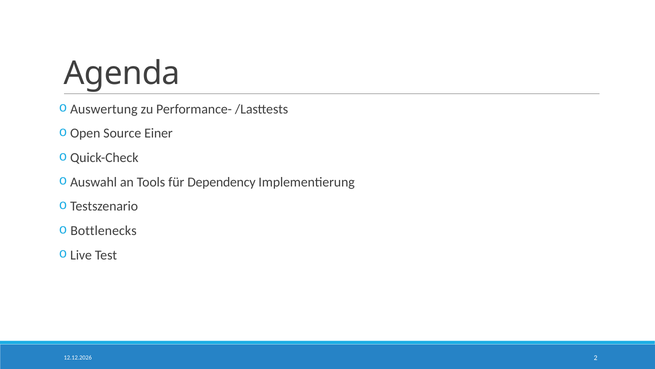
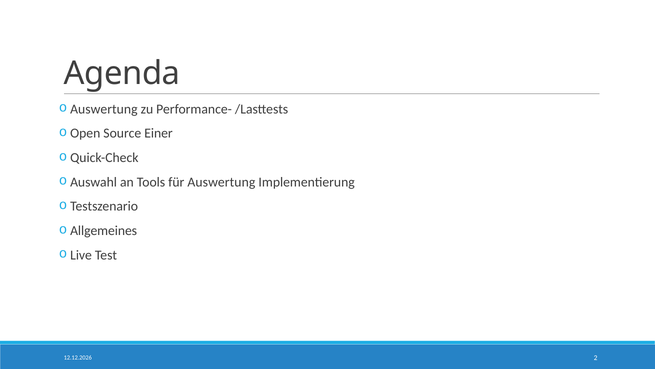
für Dependency: Dependency -> Auswertung (221, 182)
Bottlenecks: Bottlenecks -> Allgemeines (104, 230)
